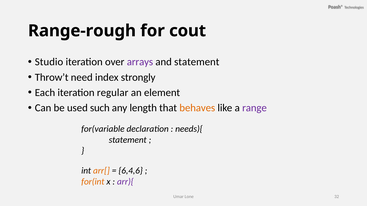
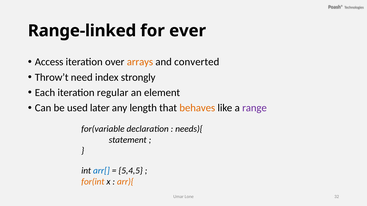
Range-rough: Range-rough -> Range-linked (82, 31)
cout: cout -> ever (188, 31)
Studio: Studio -> Access (49, 62)
arrays colour: purple -> orange (140, 62)
and statement: statement -> converted (197, 62)
such: such -> later (100, 108)
arr[ colour: orange -> blue (101, 171)
6,4,6: 6,4,6 -> 5,4,5 (131, 171)
arr){ colour: purple -> orange (125, 182)
